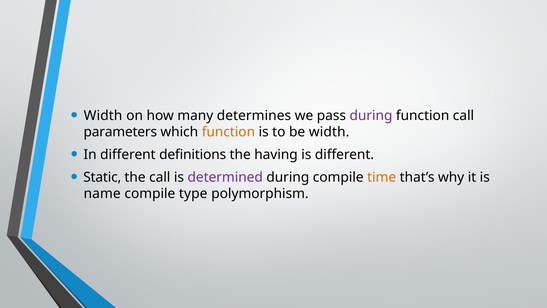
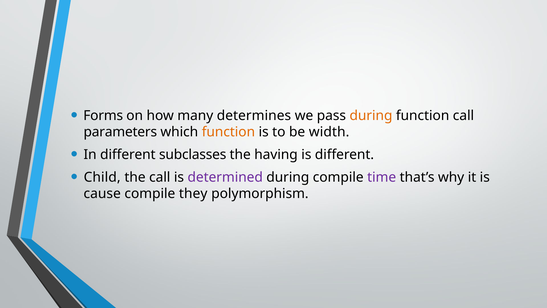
Width: Width -> Forms (103, 116)
during colour: purple -> orange (371, 116)
definitions: definitions -> subclasses (193, 155)
Static: Static -> Child (102, 177)
time colour: orange -> purple (382, 177)
name: name -> cause (102, 194)
type: type -> they (193, 194)
